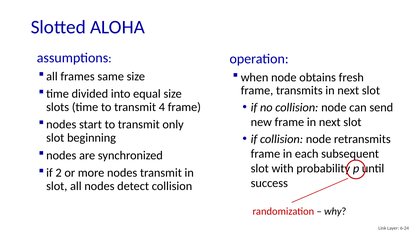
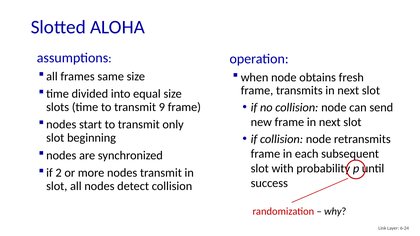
4: 4 -> 9 (162, 107)
